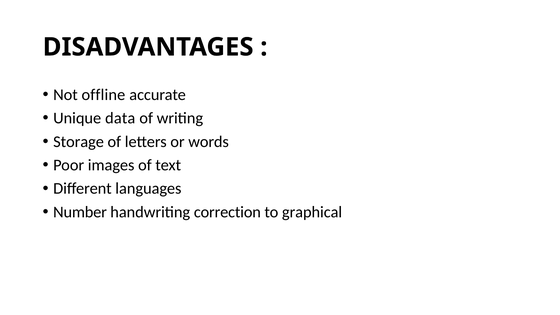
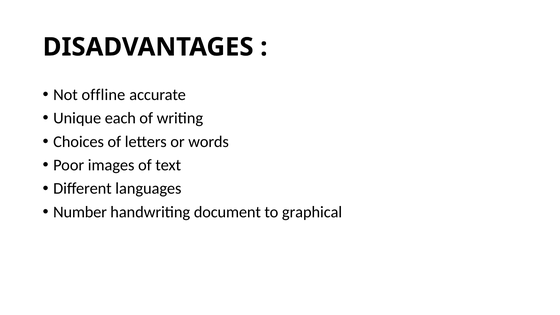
data: data -> each (120, 118)
Storage: Storage -> Choices (79, 142)
correction: correction -> document (227, 212)
